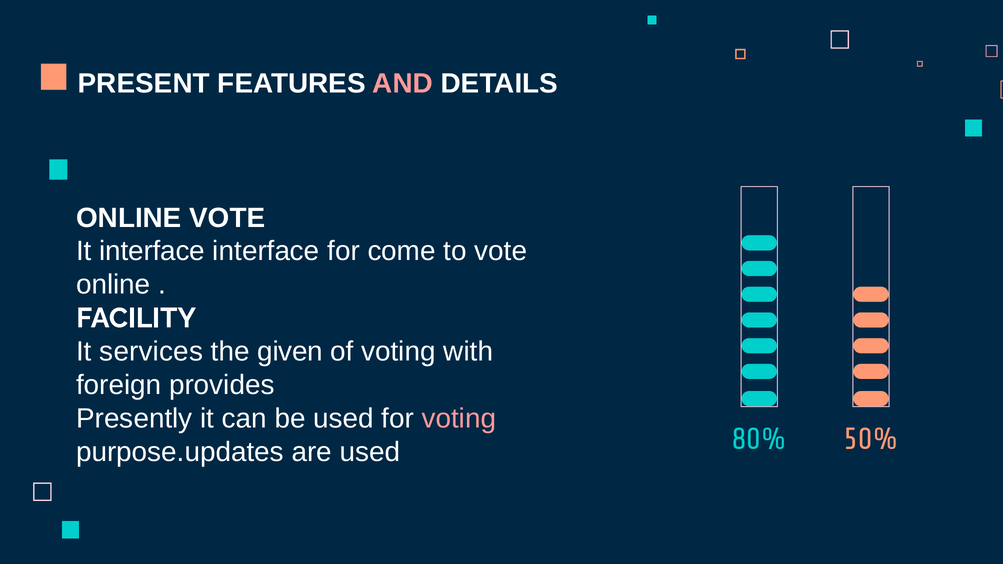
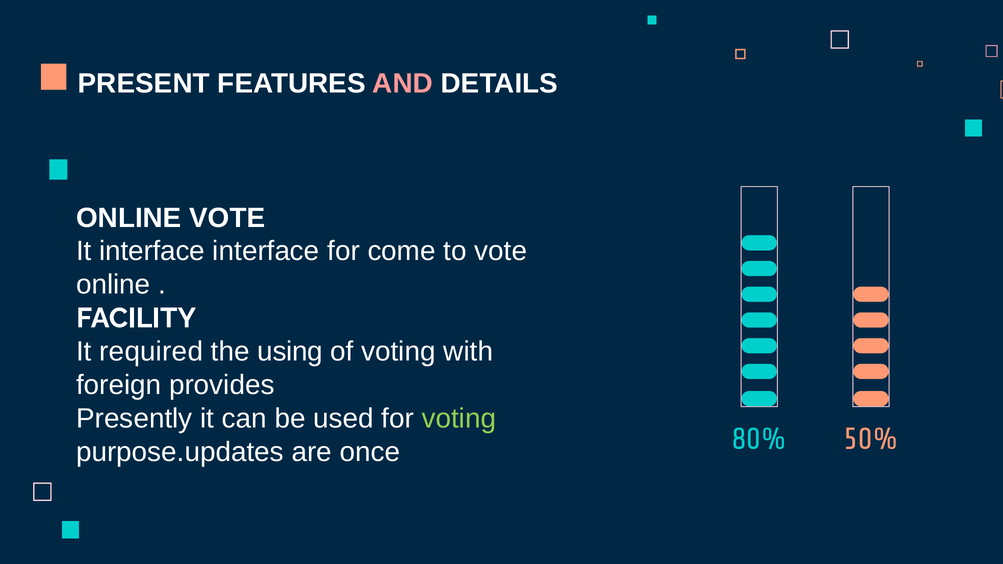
services: services -> required (151, 352)
given: given -> using (290, 352)
voting colour: pink -> light green (459, 419)
are used: used -> once (370, 452)
